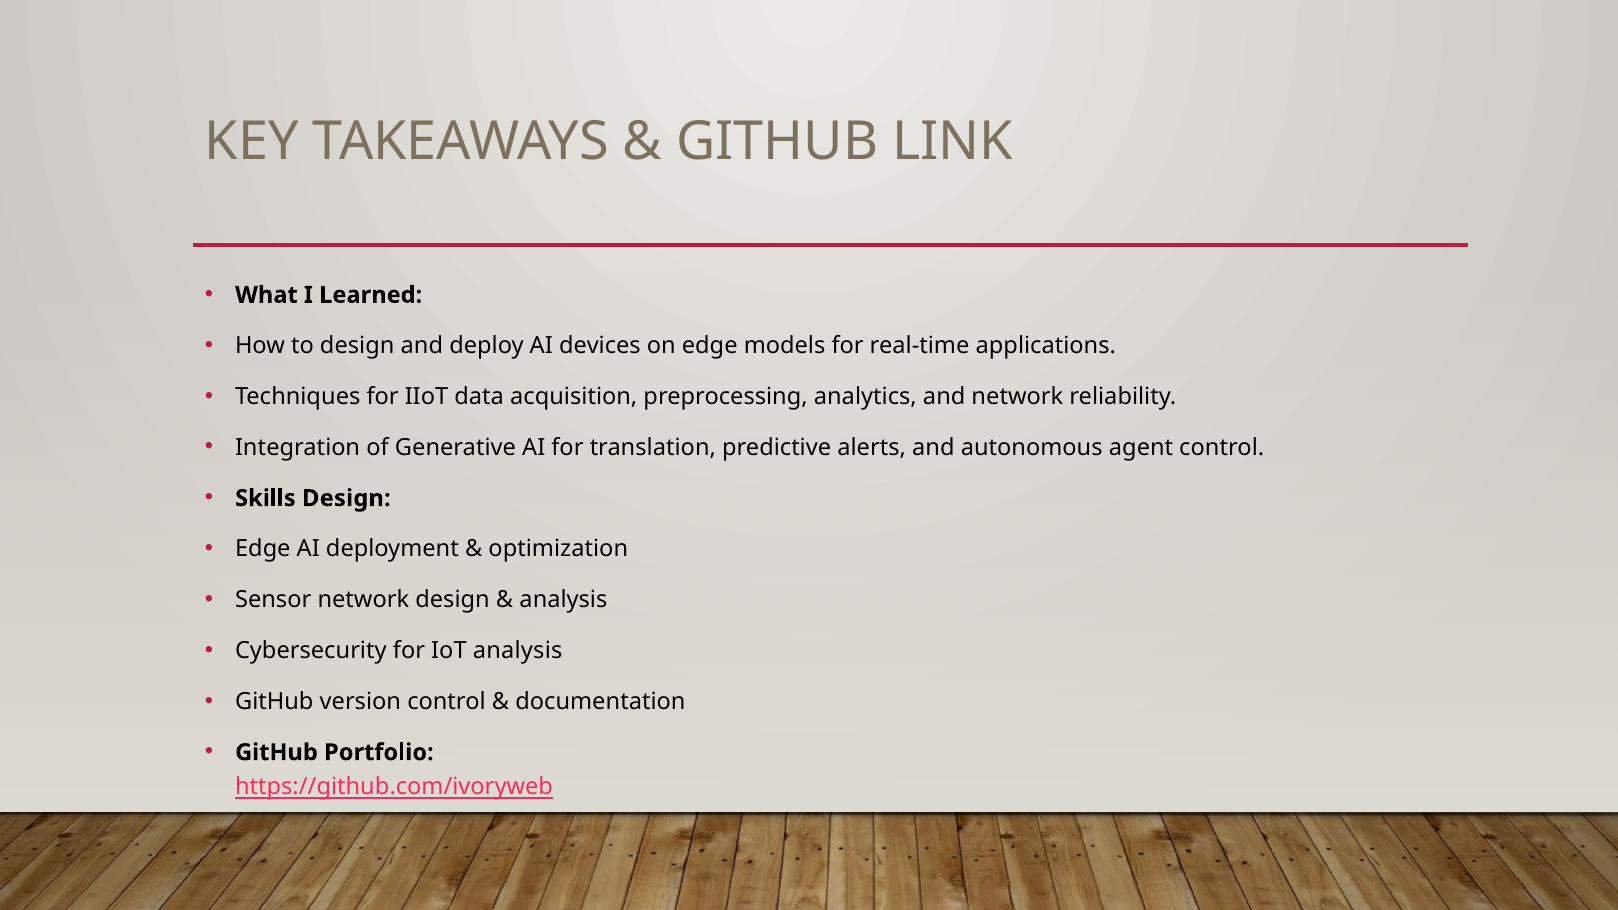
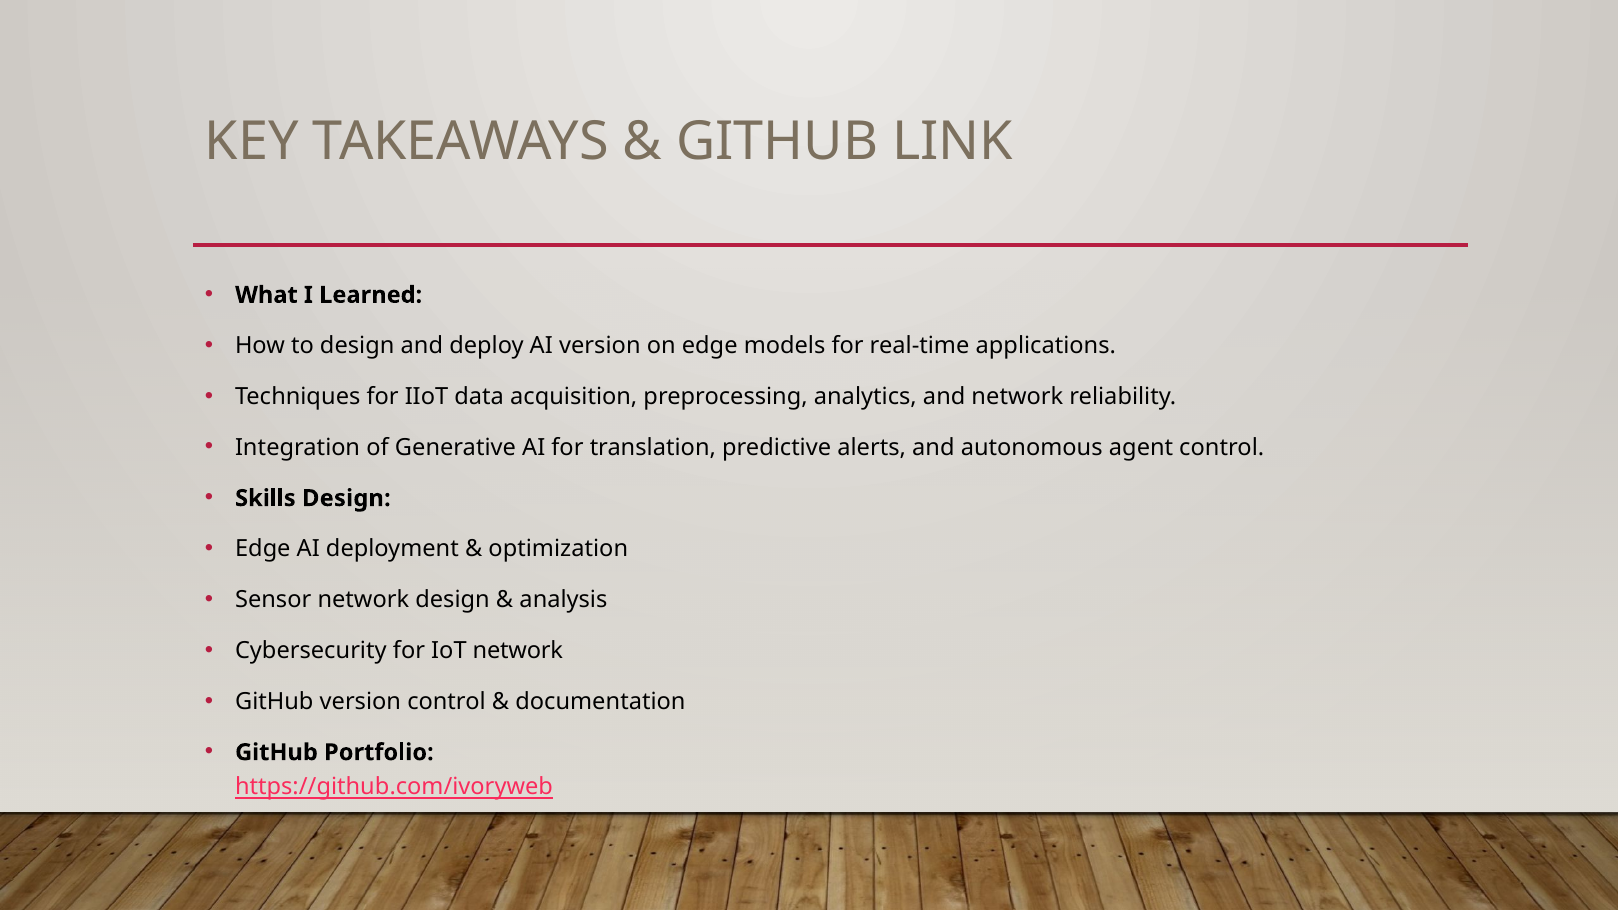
AI devices: devices -> version (600, 346)
IoT analysis: analysis -> network (518, 651)
